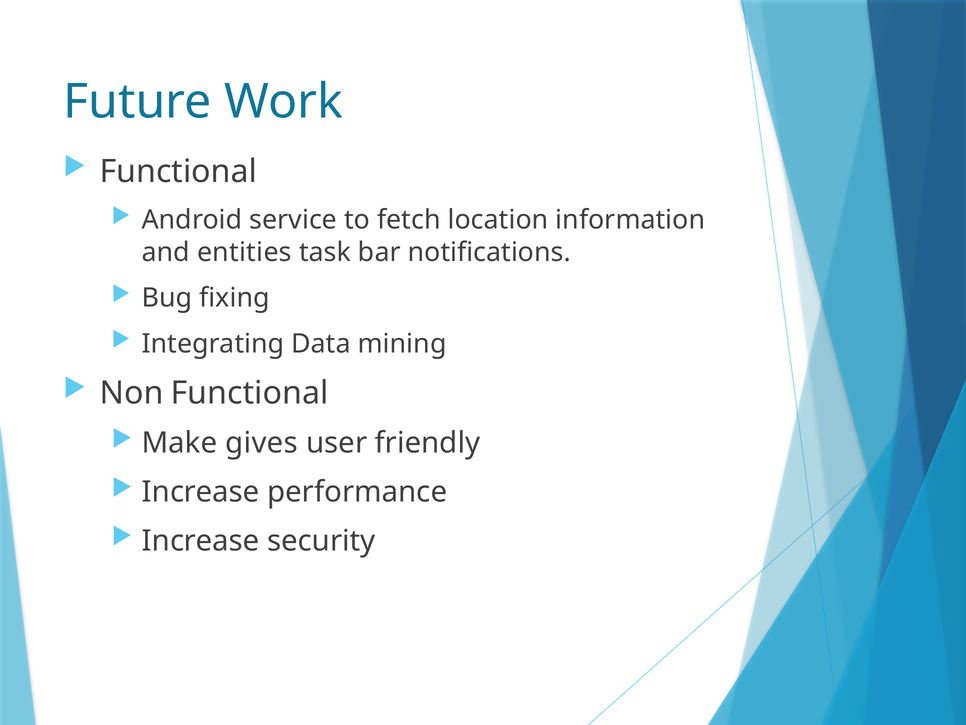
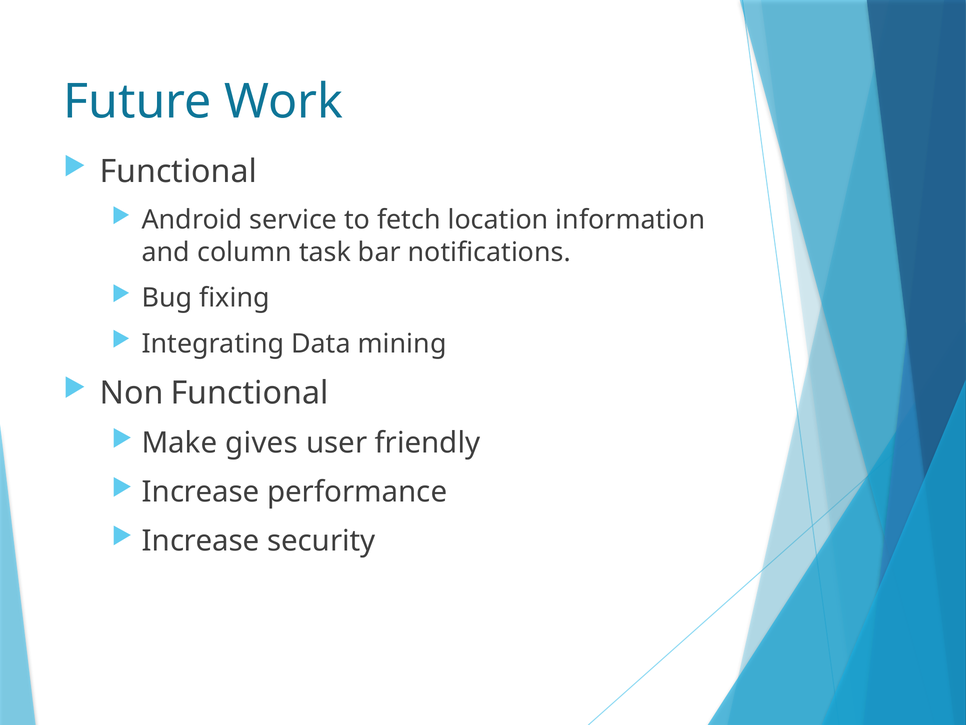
entities: entities -> column (244, 252)
